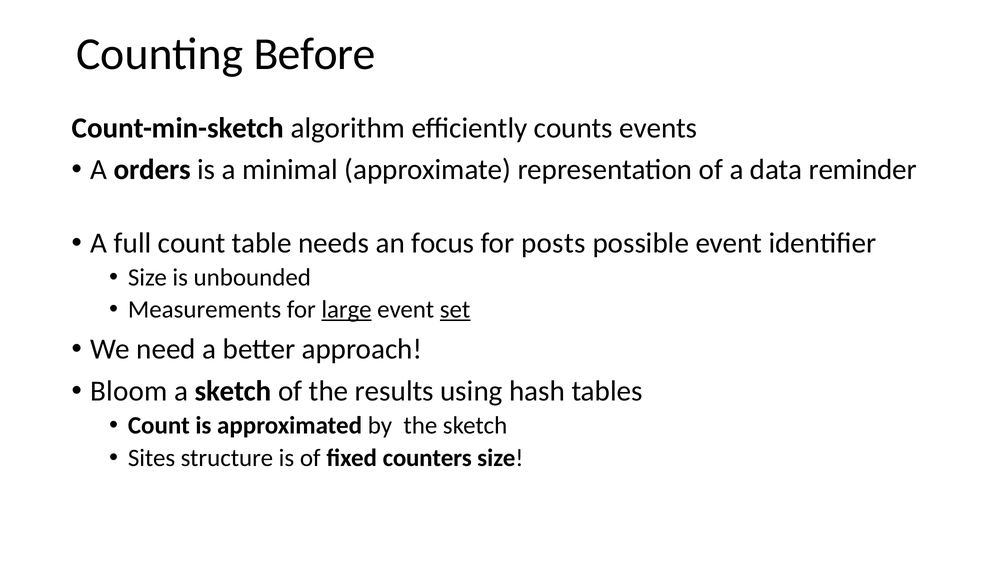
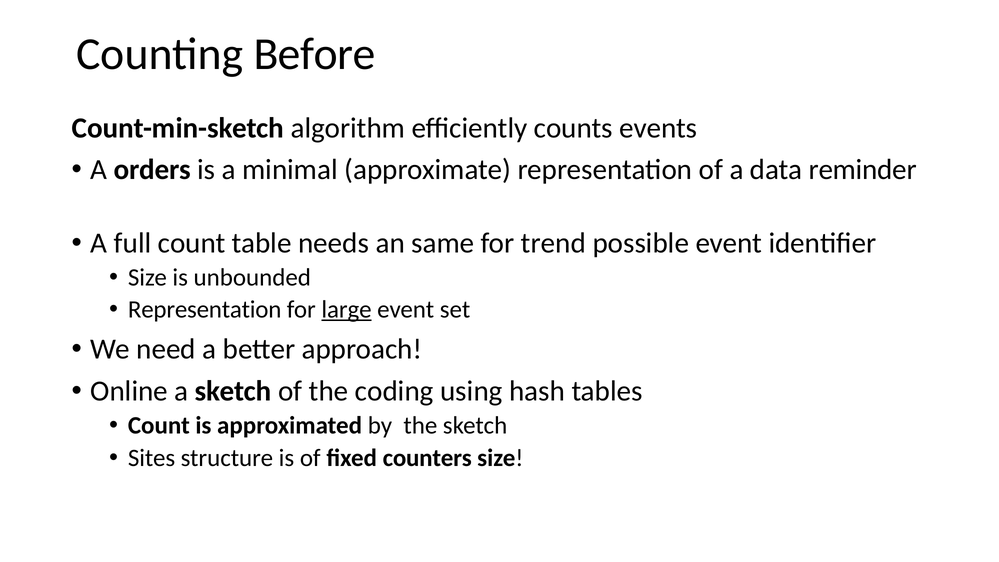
focus: focus -> same (443, 243)
posts: posts -> trend (553, 243)
Measurements: Measurements -> Representation (205, 310)
set underline: present -> none (455, 310)
Bloom: Bloom -> Online (129, 391)
results: results -> coding (394, 391)
